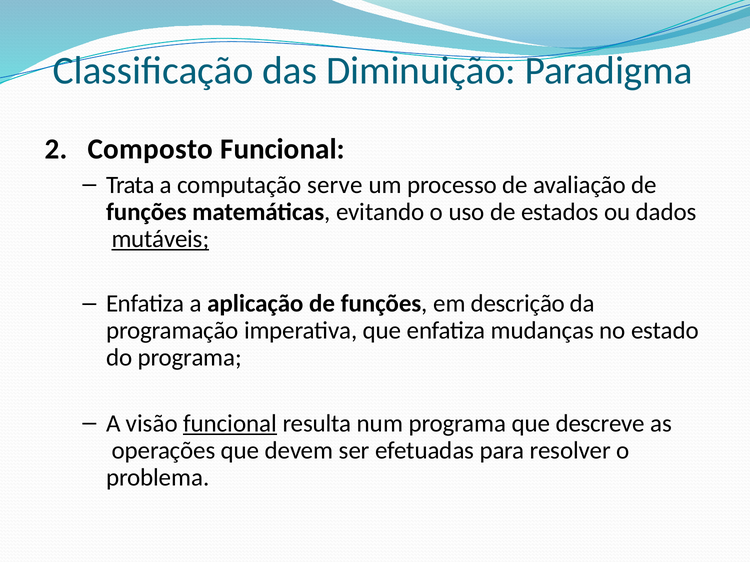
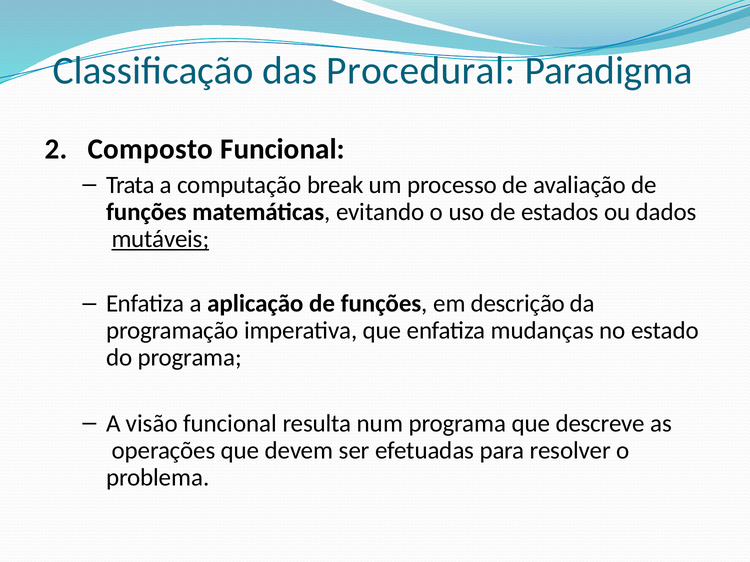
Diminuição: Diminuição -> Procedural (421, 71)
serve: serve -> break (335, 185)
funcional underline: present -> none (230, 424)
